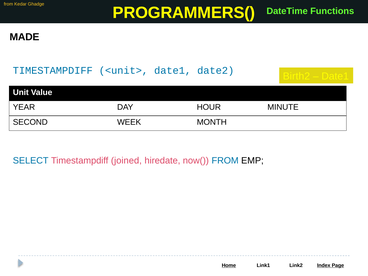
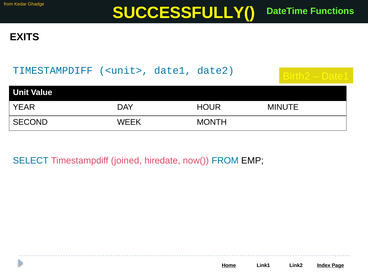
PROGRAMMERS(: PROGRAMMERS( -> SUCCESSFULLY( (184, 13)
MADE: MADE -> EXITS (24, 37)
